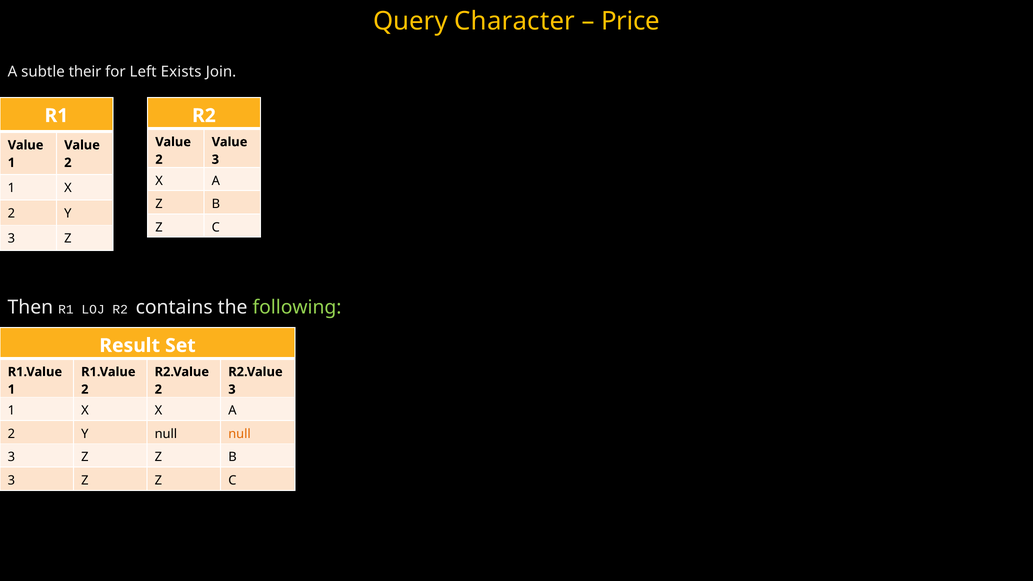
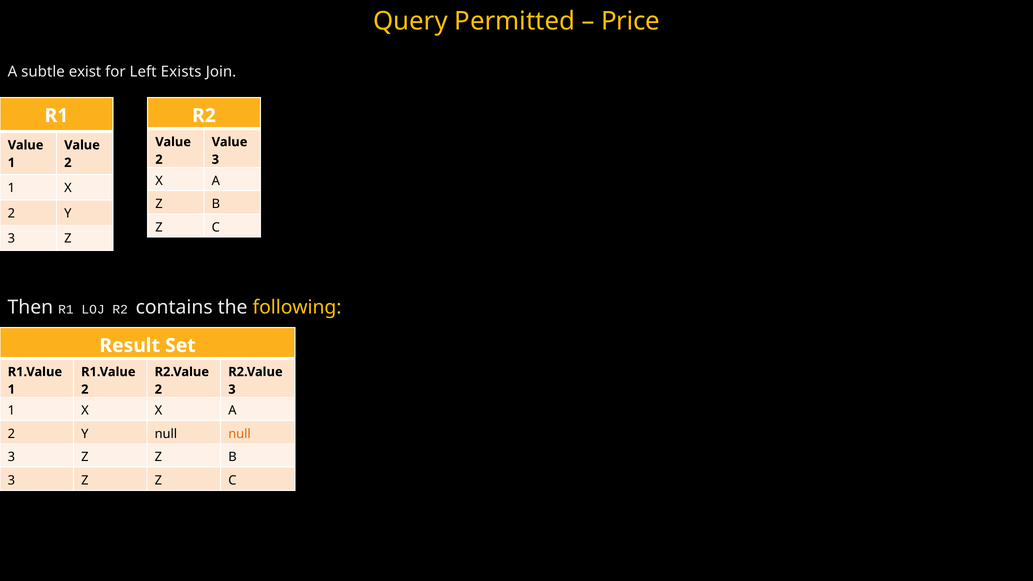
Character: Character -> Permitted (515, 21)
their: their -> exist (85, 72)
following colour: light green -> yellow (297, 307)
